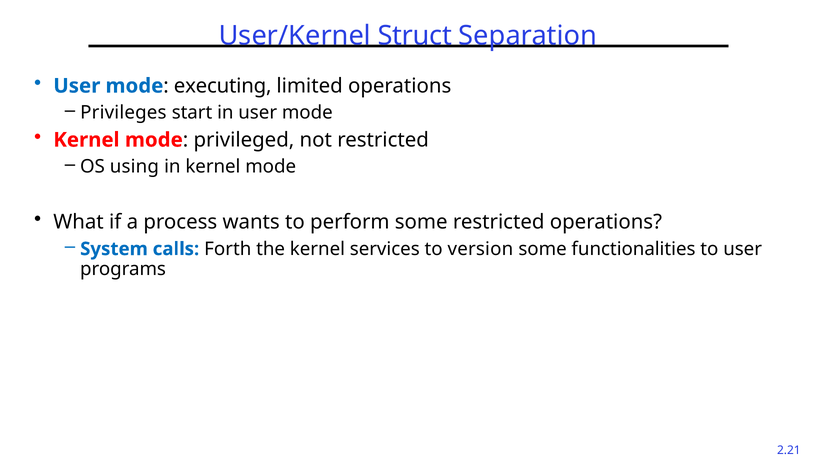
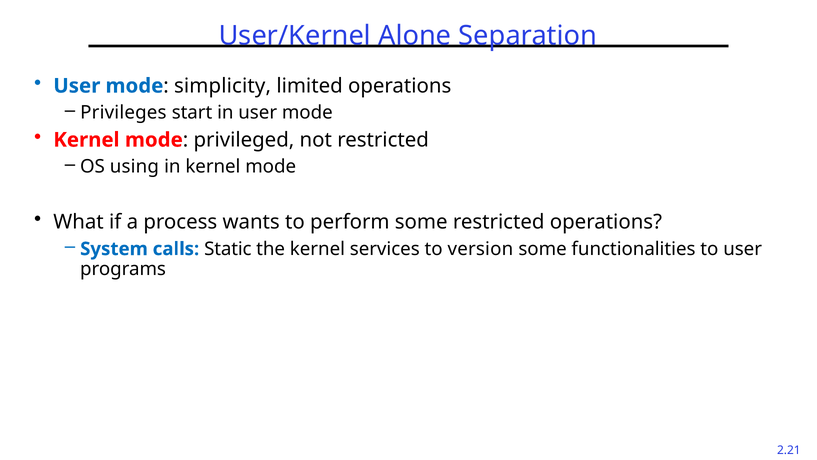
Struct: Struct -> Alone (415, 36)
executing: executing -> simplicity (223, 86)
Forth: Forth -> Static (228, 249)
